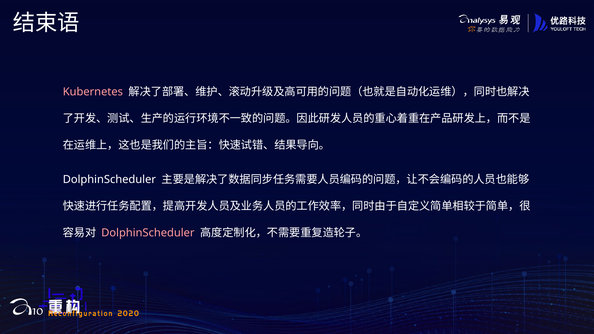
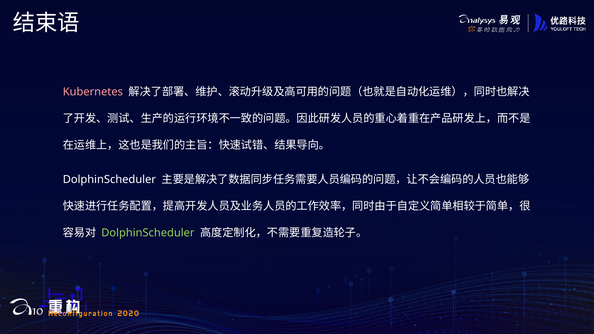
DolphinScheduler colour: pink -> light green (148, 233)
